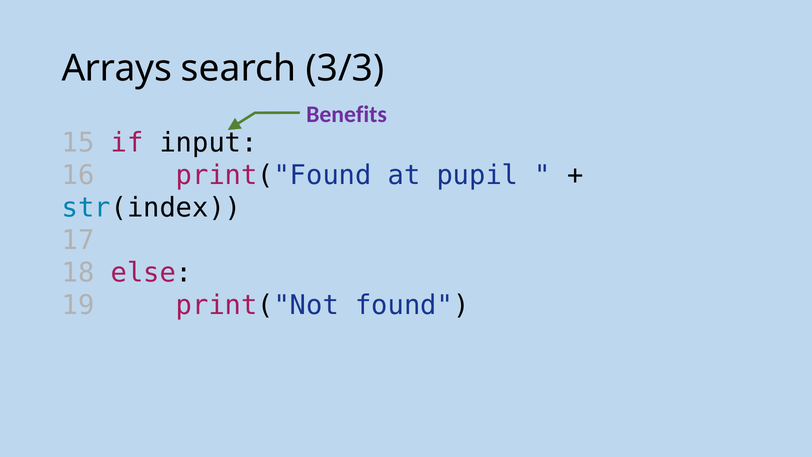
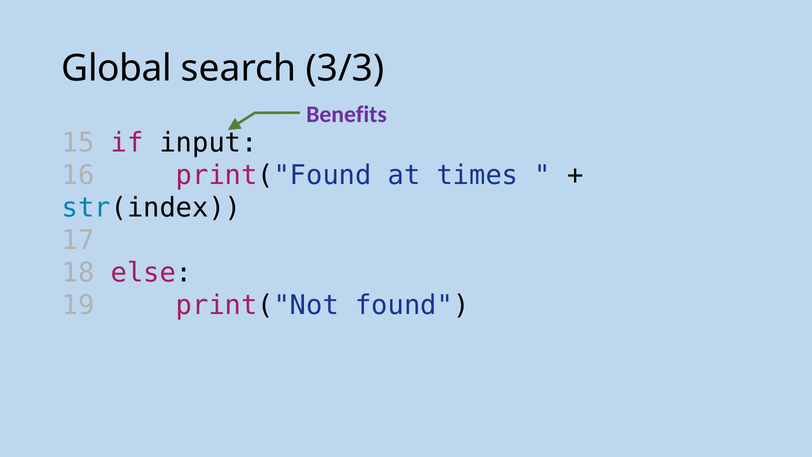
Arrays: Arrays -> Global (117, 68)
pupil: pupil -> times (477, 175)
